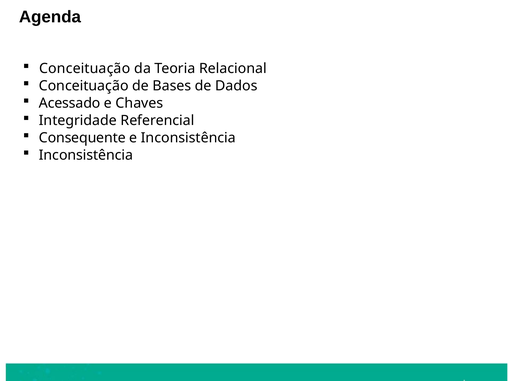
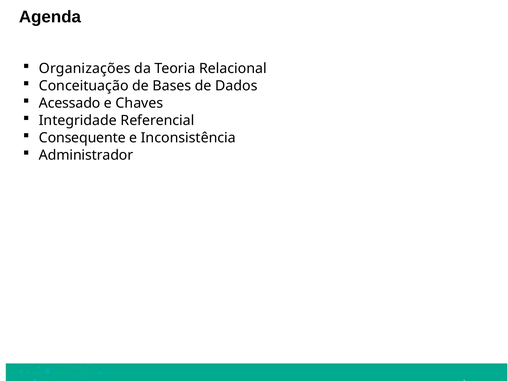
Conceituação: Conceituação -> Organizações (85, 69)
Inconsistência: Inconsistência -> Administrador (86, 155)
